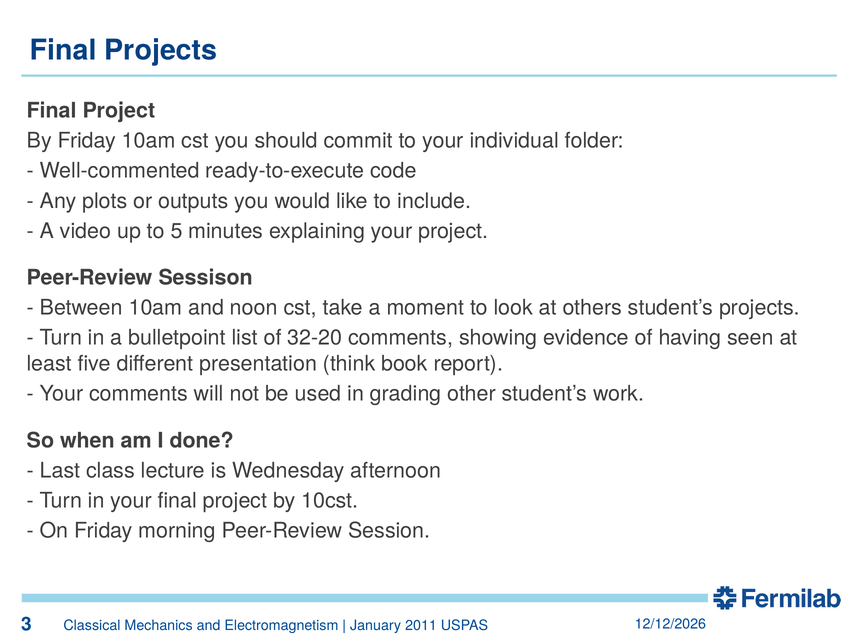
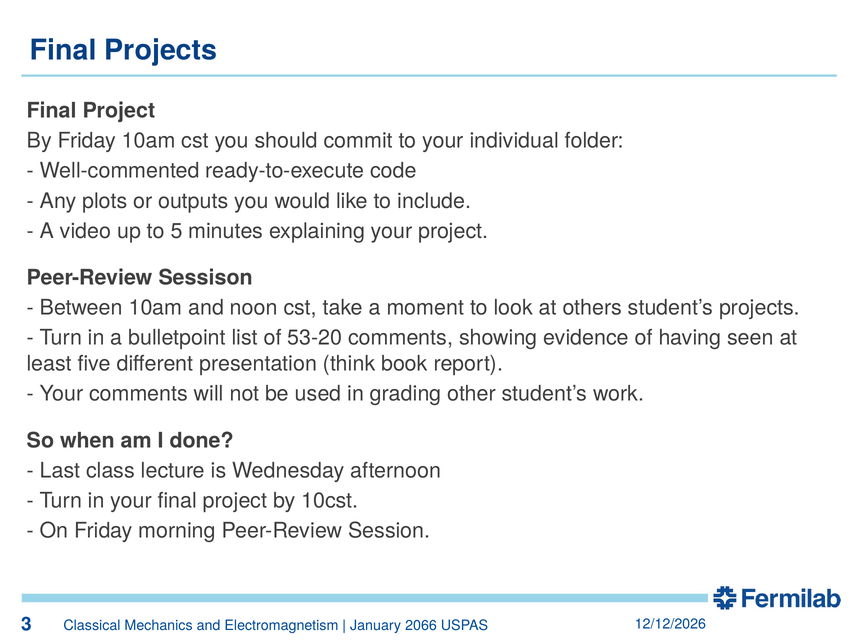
32-20: 32-20 -> 53-20 (315, 338)
2011: 2011 -> 2066 (421, 625)
